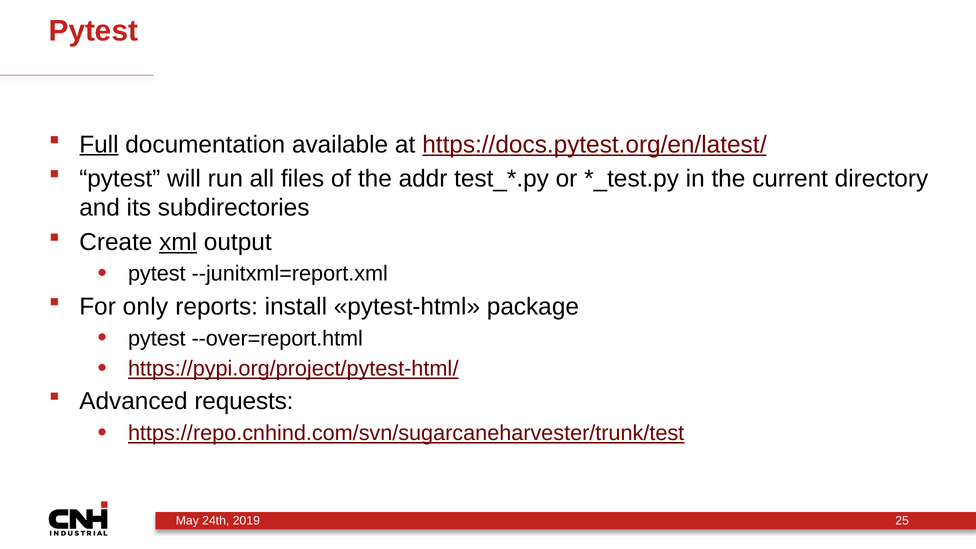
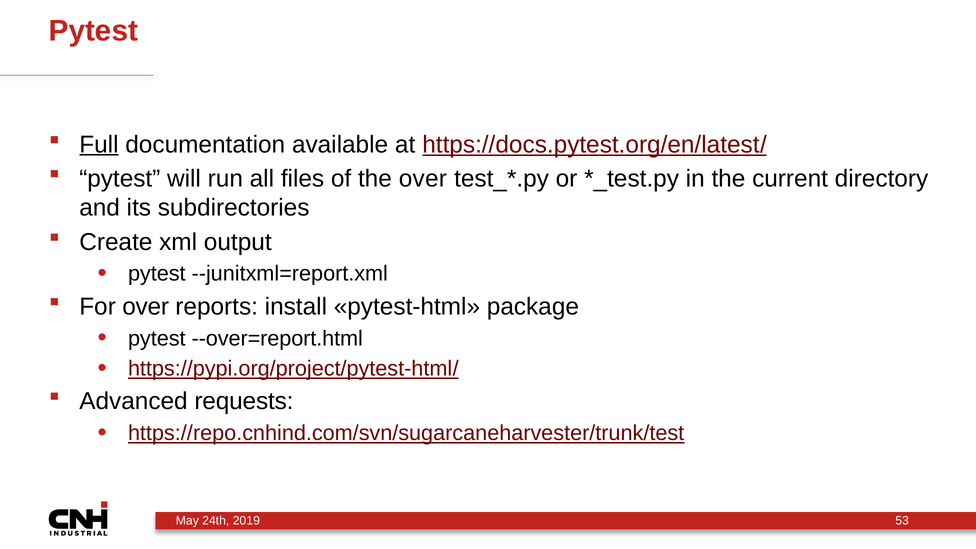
the addr: addr -> over (423, 179)
xml underline: present -> none (178, 242)
For only: only -> over (146, 307)
25: 25 -> 53 (902, 521)
